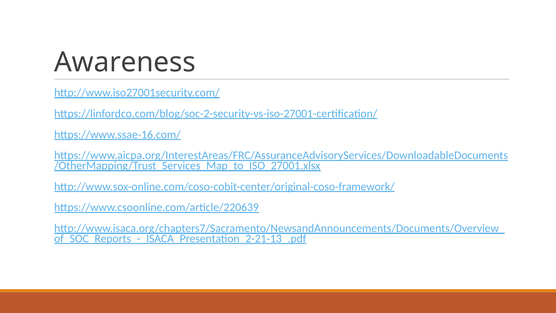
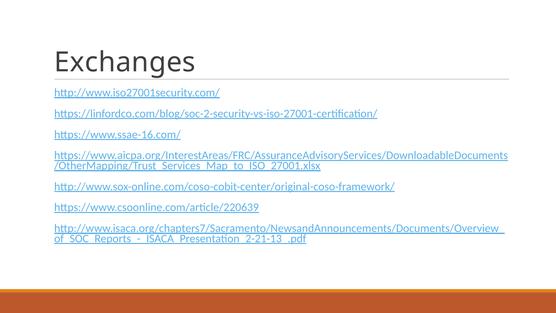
Awareness: Awareness -> Exchanges (125, 62)
